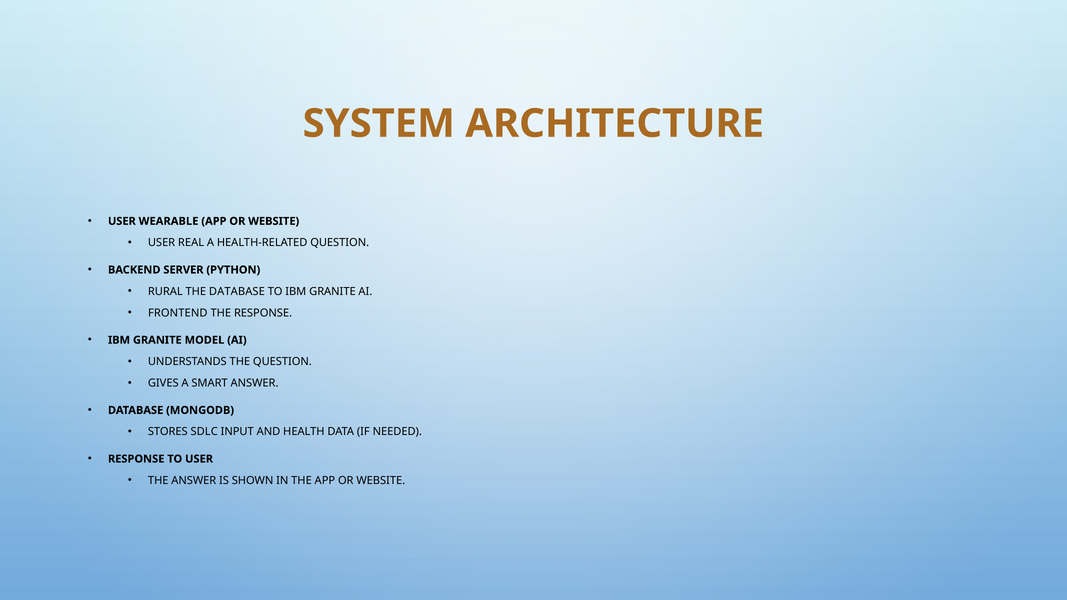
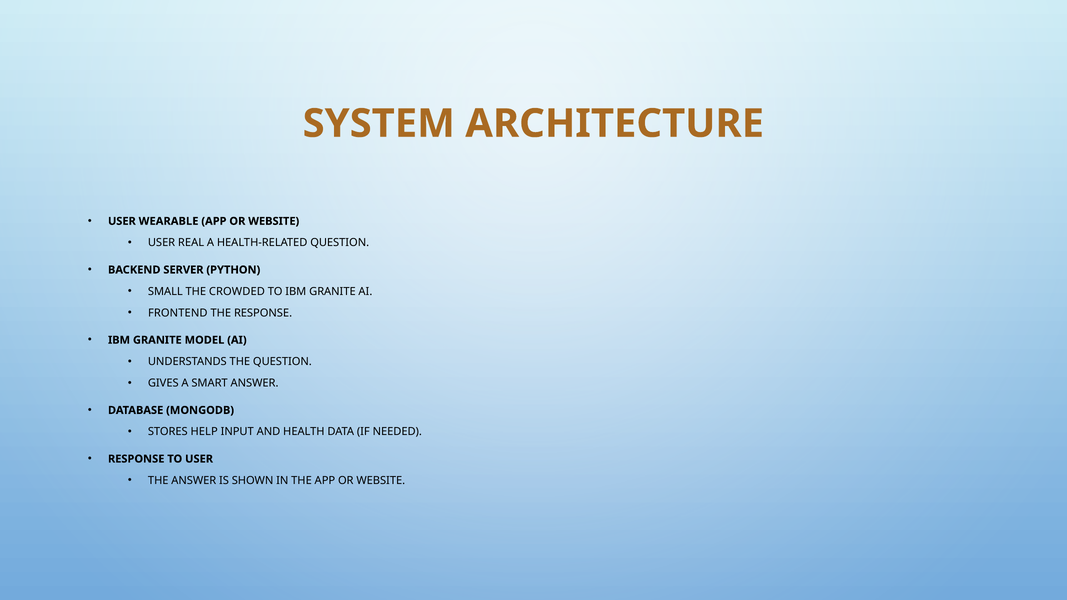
RURAL: RURAL -> SMALL (165, 291)
THE DATABASE: DATABASE -> CROWDED (237, 291)
SDLC: SDLC -> HELP (204, 432)
